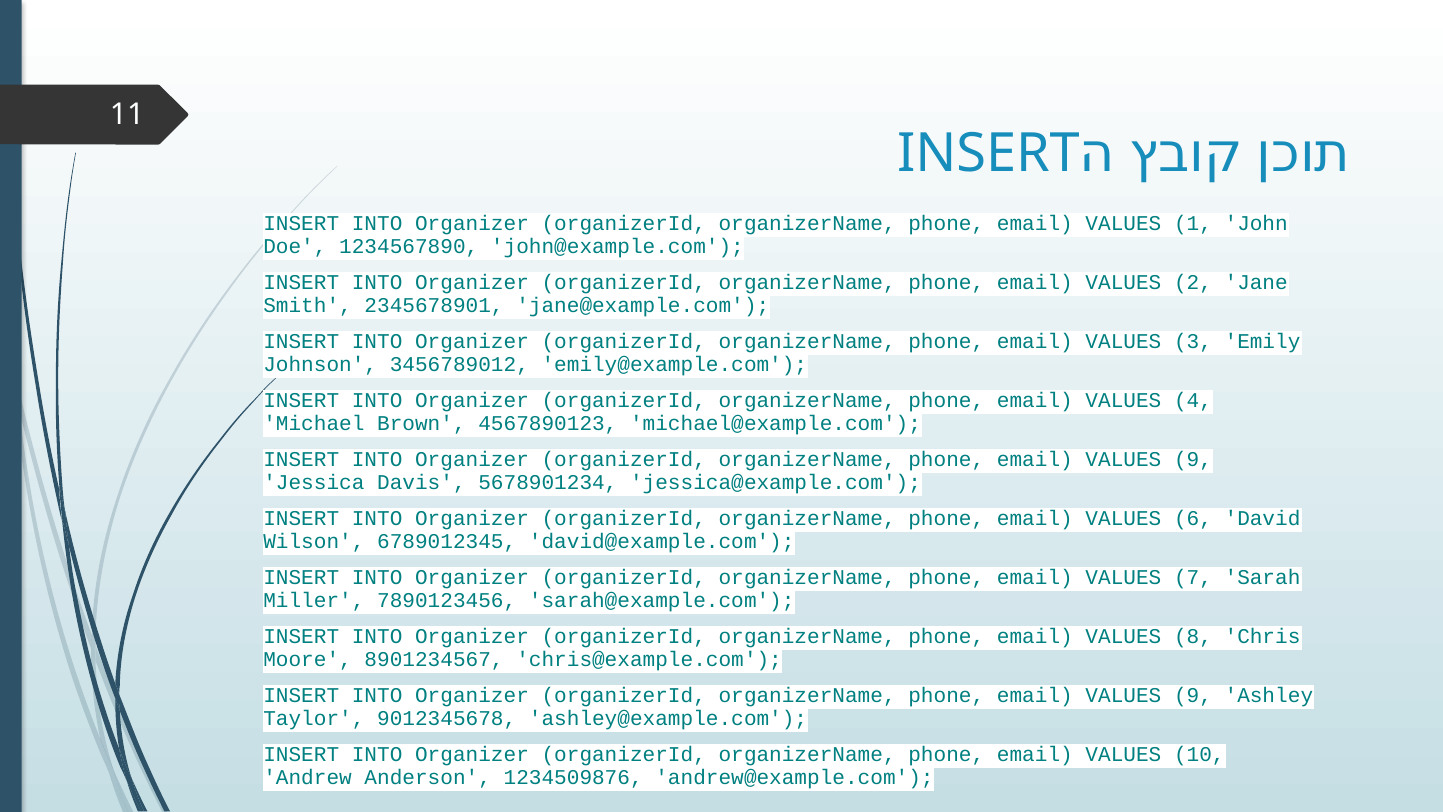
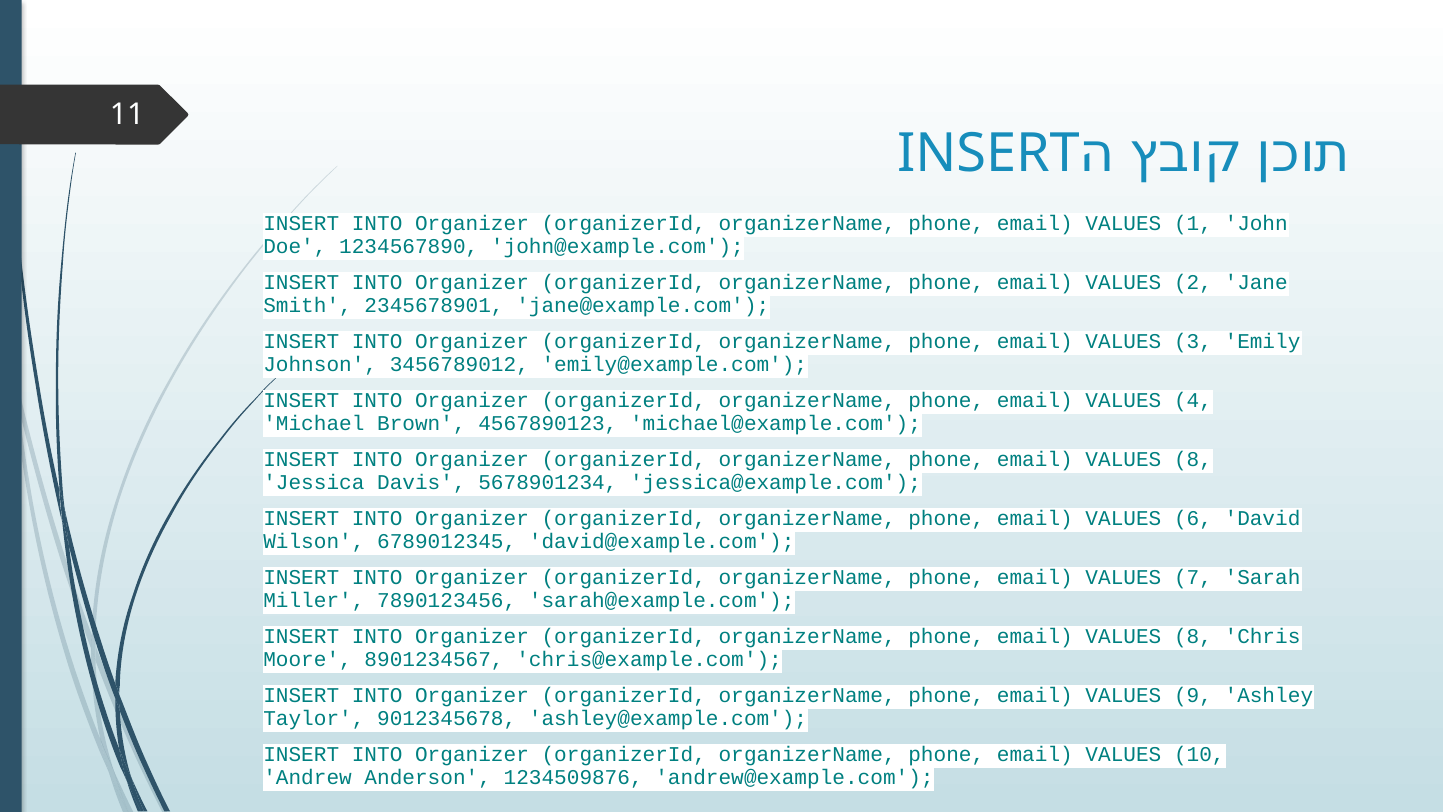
9: 9 -> 8 (1193, 460)
